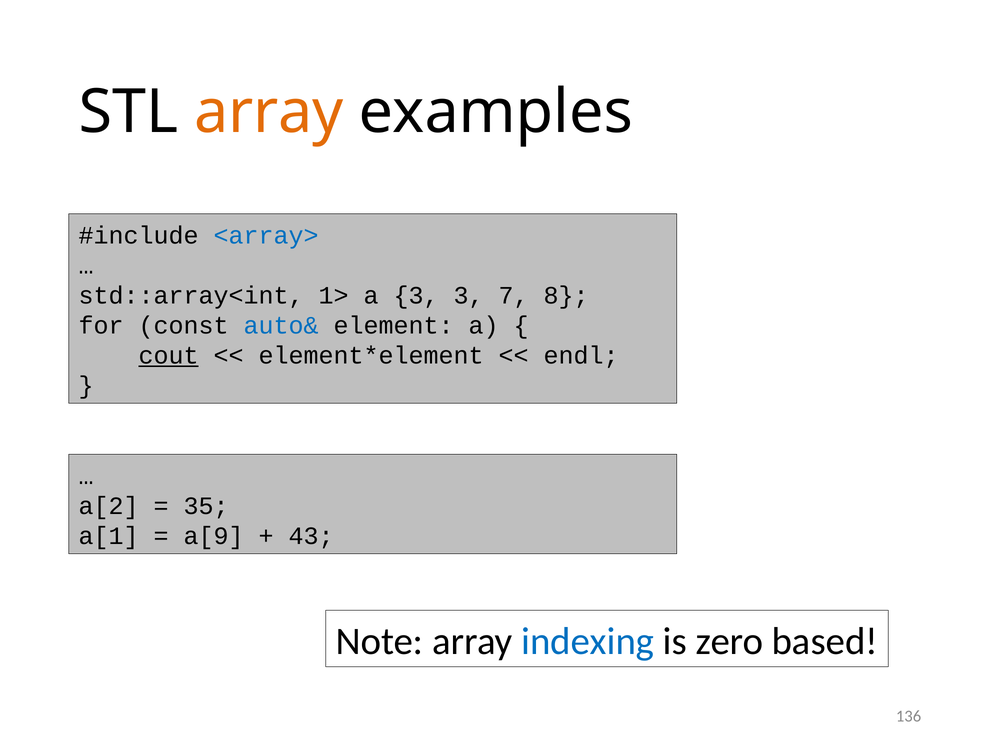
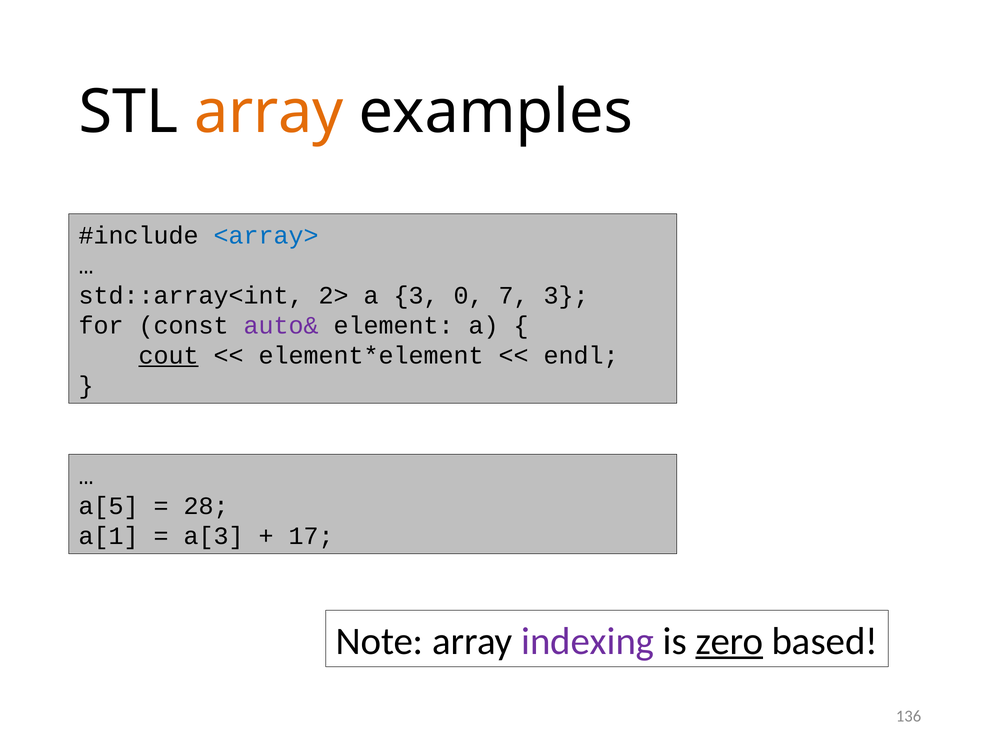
1>: 1> -> 2> (334, 295)
3 3: 3 -> 0 (469, 295)
7 8: 8 -> 3 (566, 295)
auto& colour: blue -> purple (281, 325)
a[2: a[2 -> a[5 (109, 506)
35: 35 -> 28 (206, 506)
a[9: a[9 -> a[3 (214, 536)
43: 43 -> 17 (311, 536)
indexing colour: blue -> purple (588, 641)
zero underline: none -> present (729, 641)
